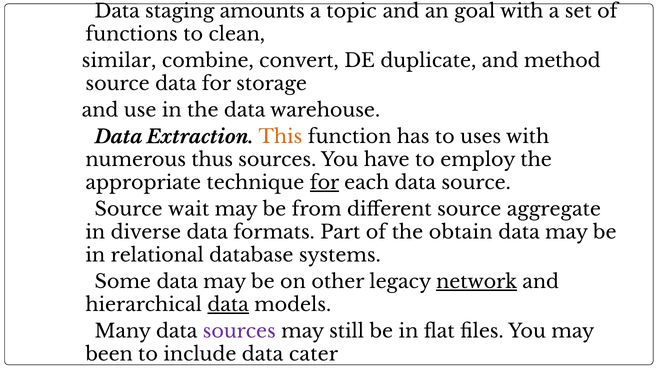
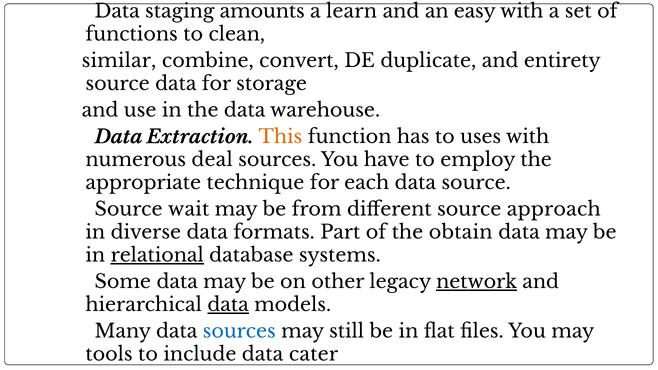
topic: topic -> learn (352, 11)
goal: goal -> easy (475, 11)
method: method -> entirety (562, 61)
thus: thus -> deal (212, 160)
for underline: present -> none (325, 183)
aggregate: aggregate -> approach (554, 210)
relational underline: none -> present (157, 256)
sources colour: purple -> blue (239, 332)
been: been -> tools (109, 355)
